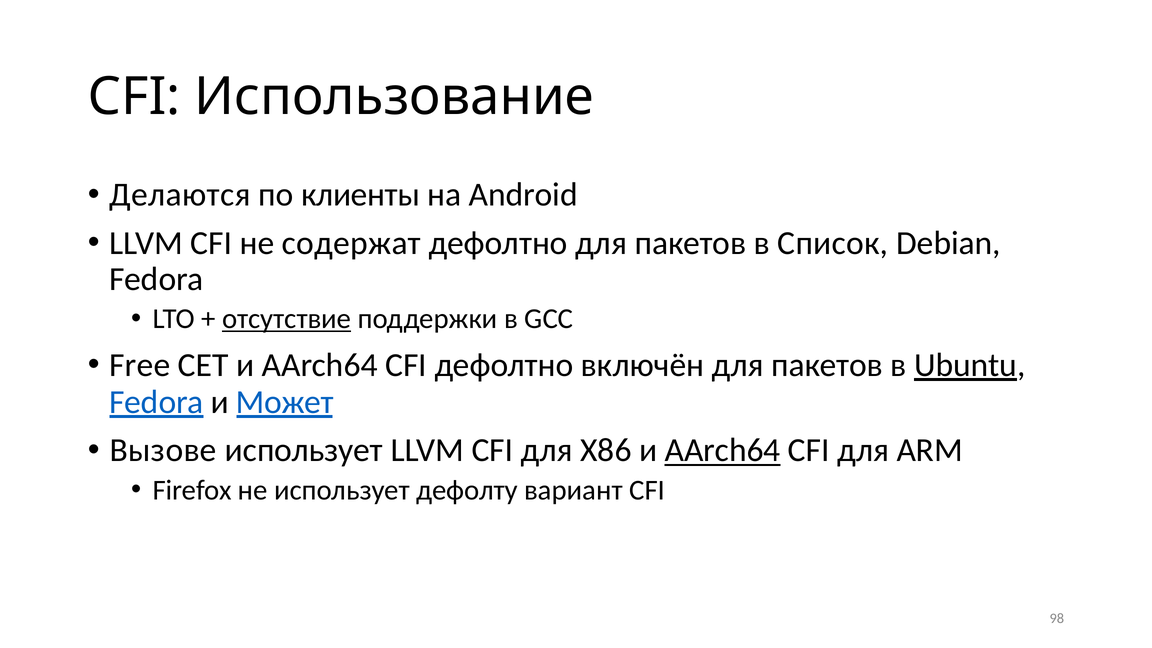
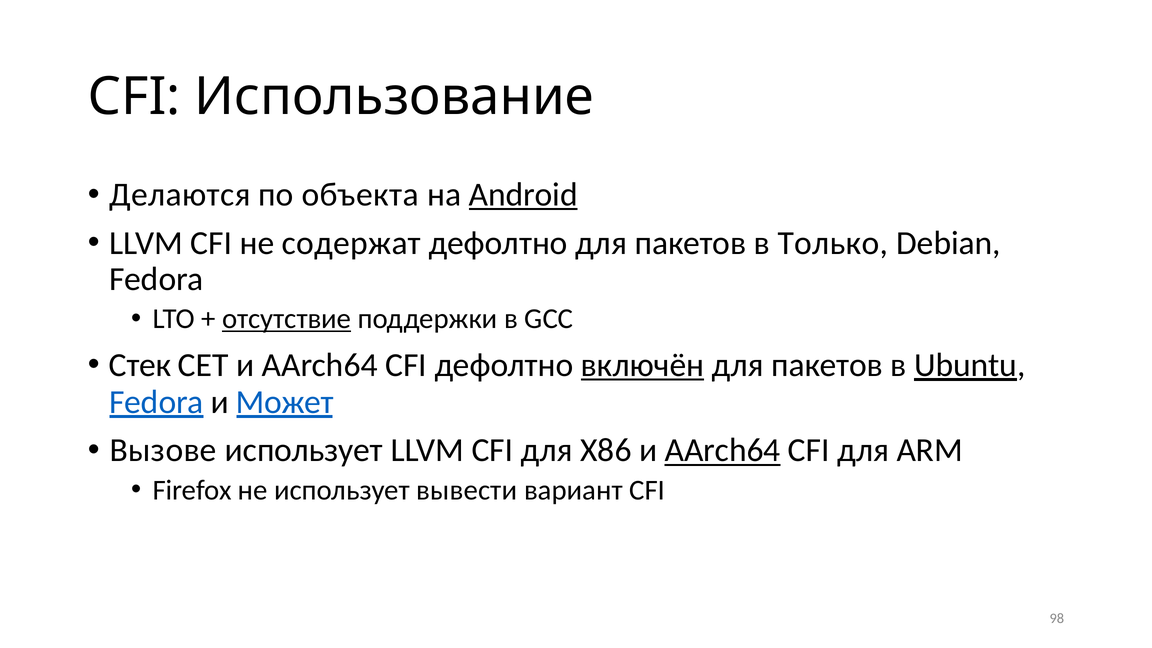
клиенты: клиенты -> объекта (360, 195)
Android underline: none -> present (523, 195)
Список: Список -> Только (833, 243)
Free: Free -> Стек (140, 365)
включён underline: none -> present (643, 365)
дефолту: дефолту -> вывести (467, 490)
